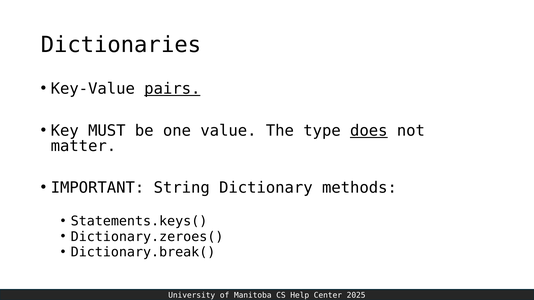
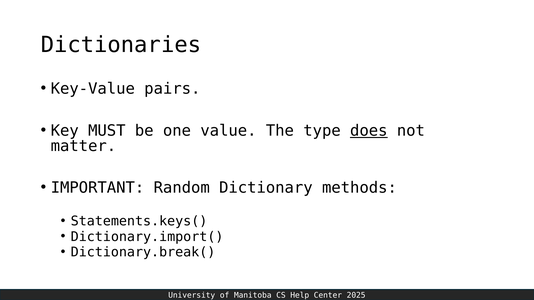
pairs underline: present -> none (172, 89)
String: String -> Random (182, 188)
Dictionary.zeroes(: Dictionary.zeroes( -> Dictionary.import( (147, 237)
